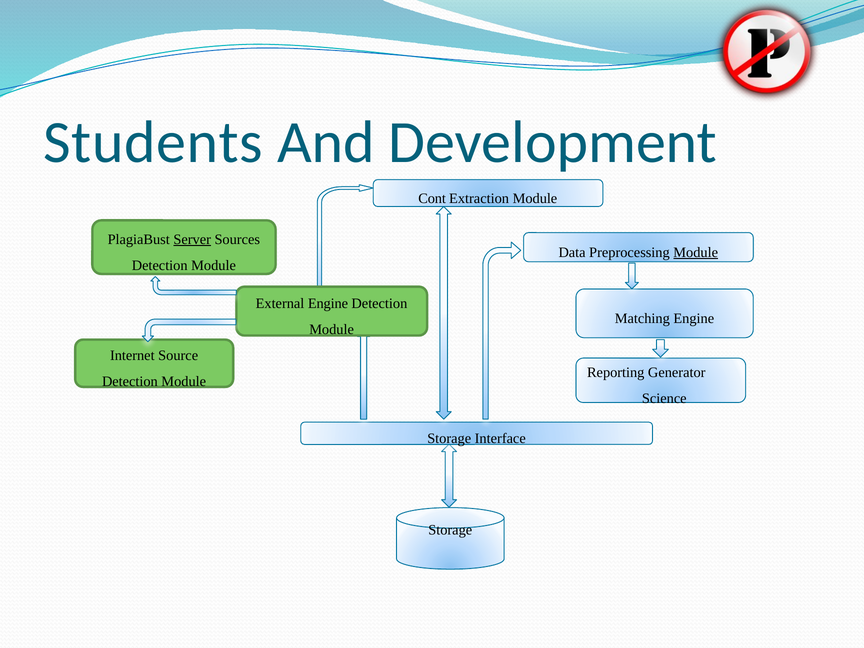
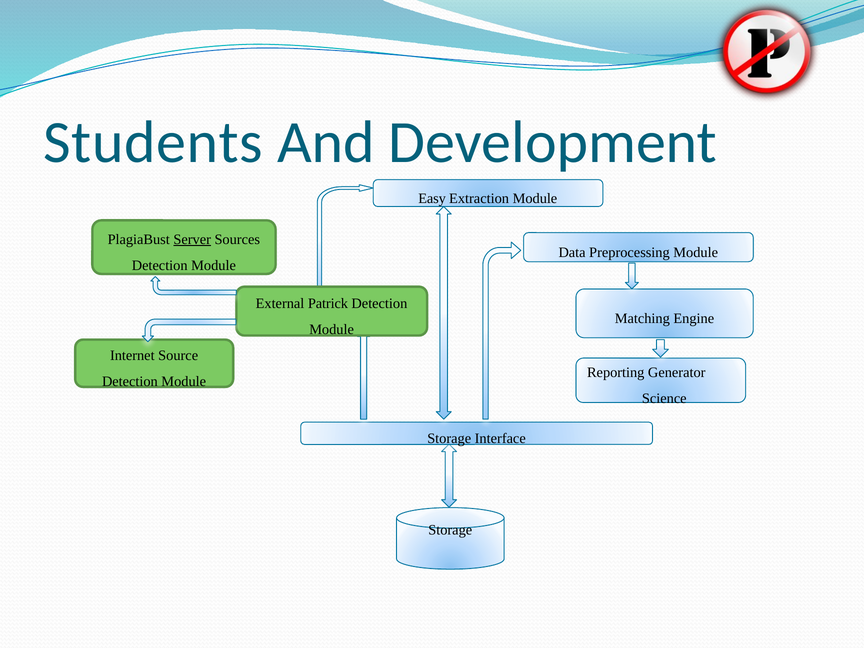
Cont: Cont -> Easy (432, 198)
Module underline: present -> none (696, 252)
External Engine: Engine -> Patrick (328, 303)
